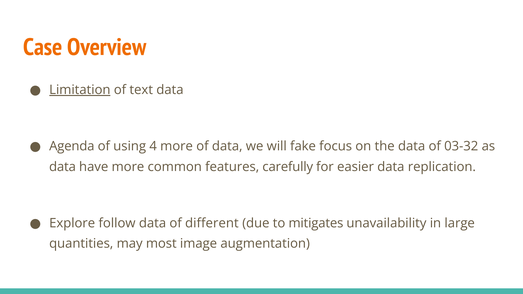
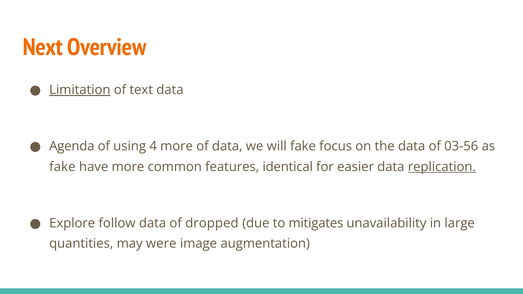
Case: Case -> Next (43, 47)
03-32: 03-32 -> 03-56 (461, 146)
data: data -> fake (62, 167)
carefully: carefully -> identical (288, 167)
replication underline: none -> present (442, 167)
different: different -> dropped (212, 223)
most: most -> were (161, 244)
